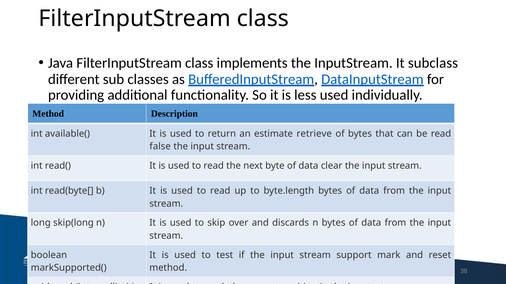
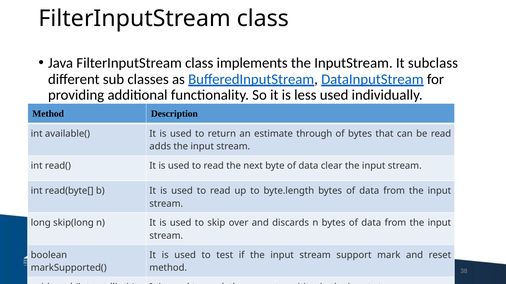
retrieve: retrieve -> through (314, 134)
false: false -> adds (160, 147)
